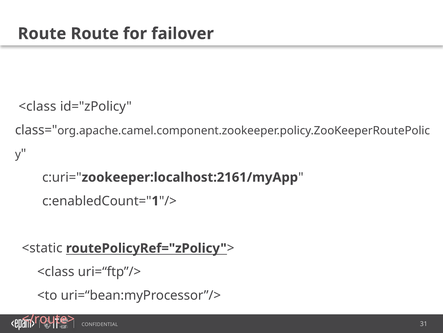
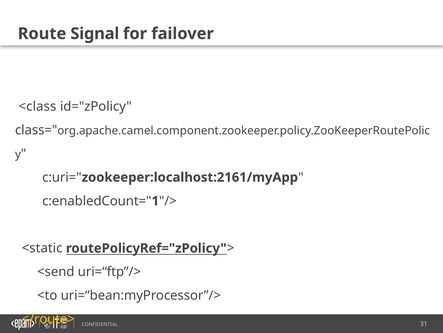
Route Route: Route -> Signal (95, 34)
<class: <class -> <send (56, 271)
</route> colour: pink -> yellow (48, 319)
